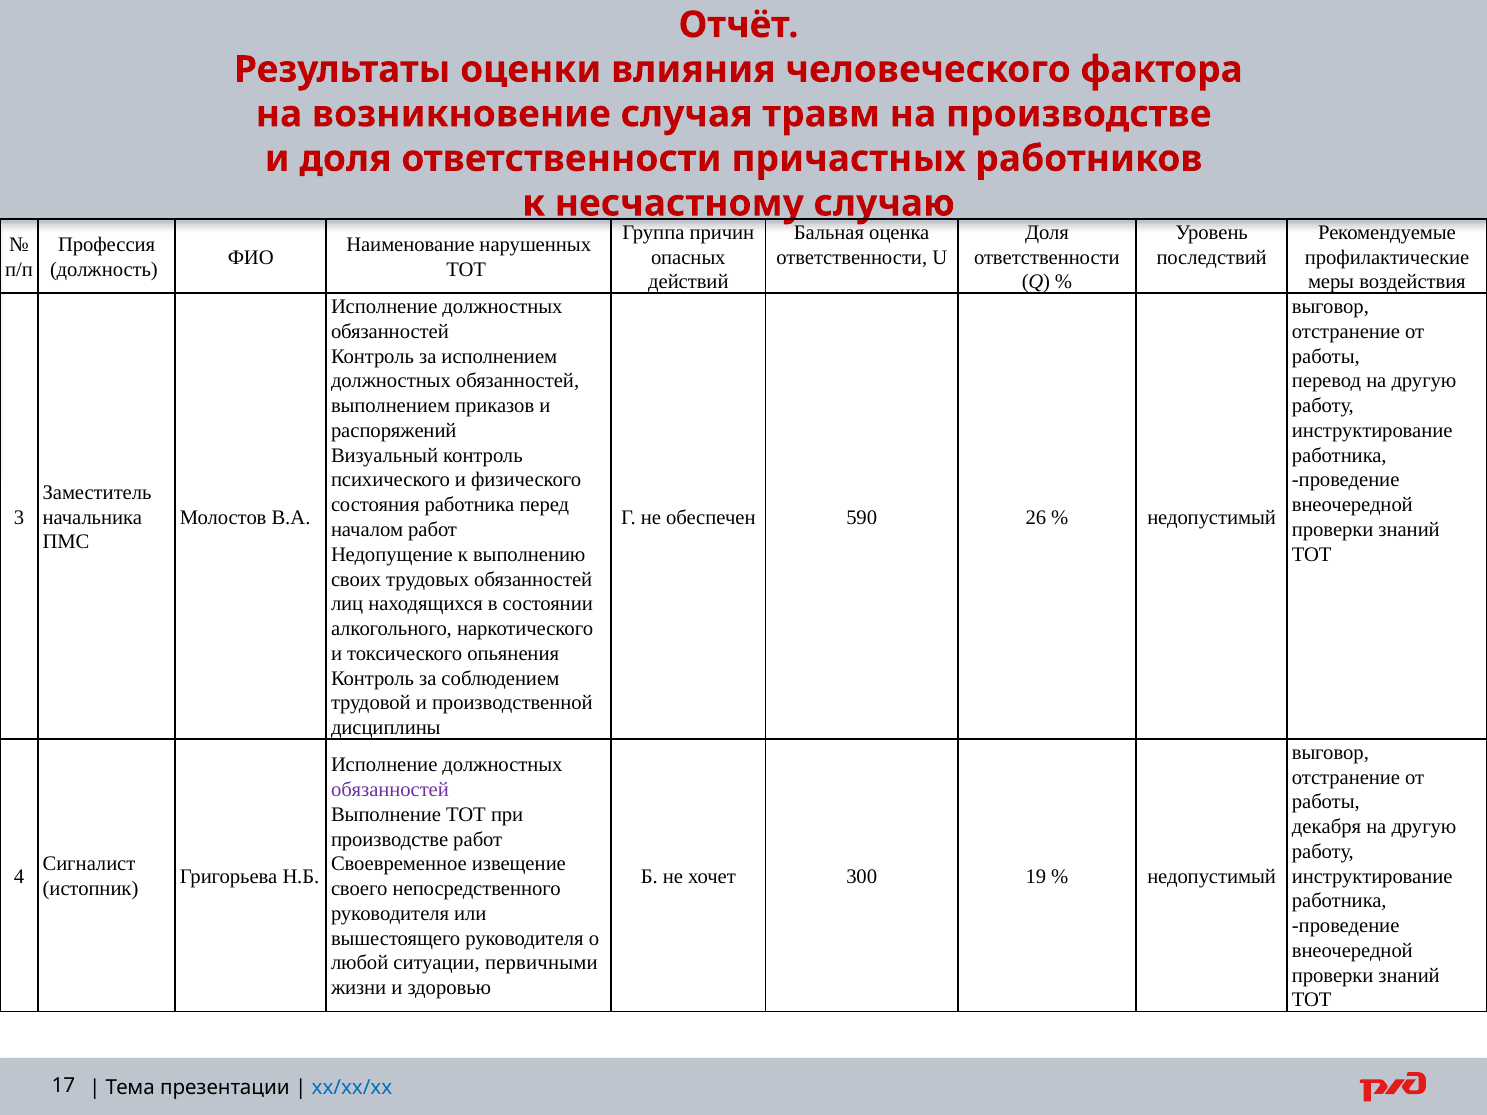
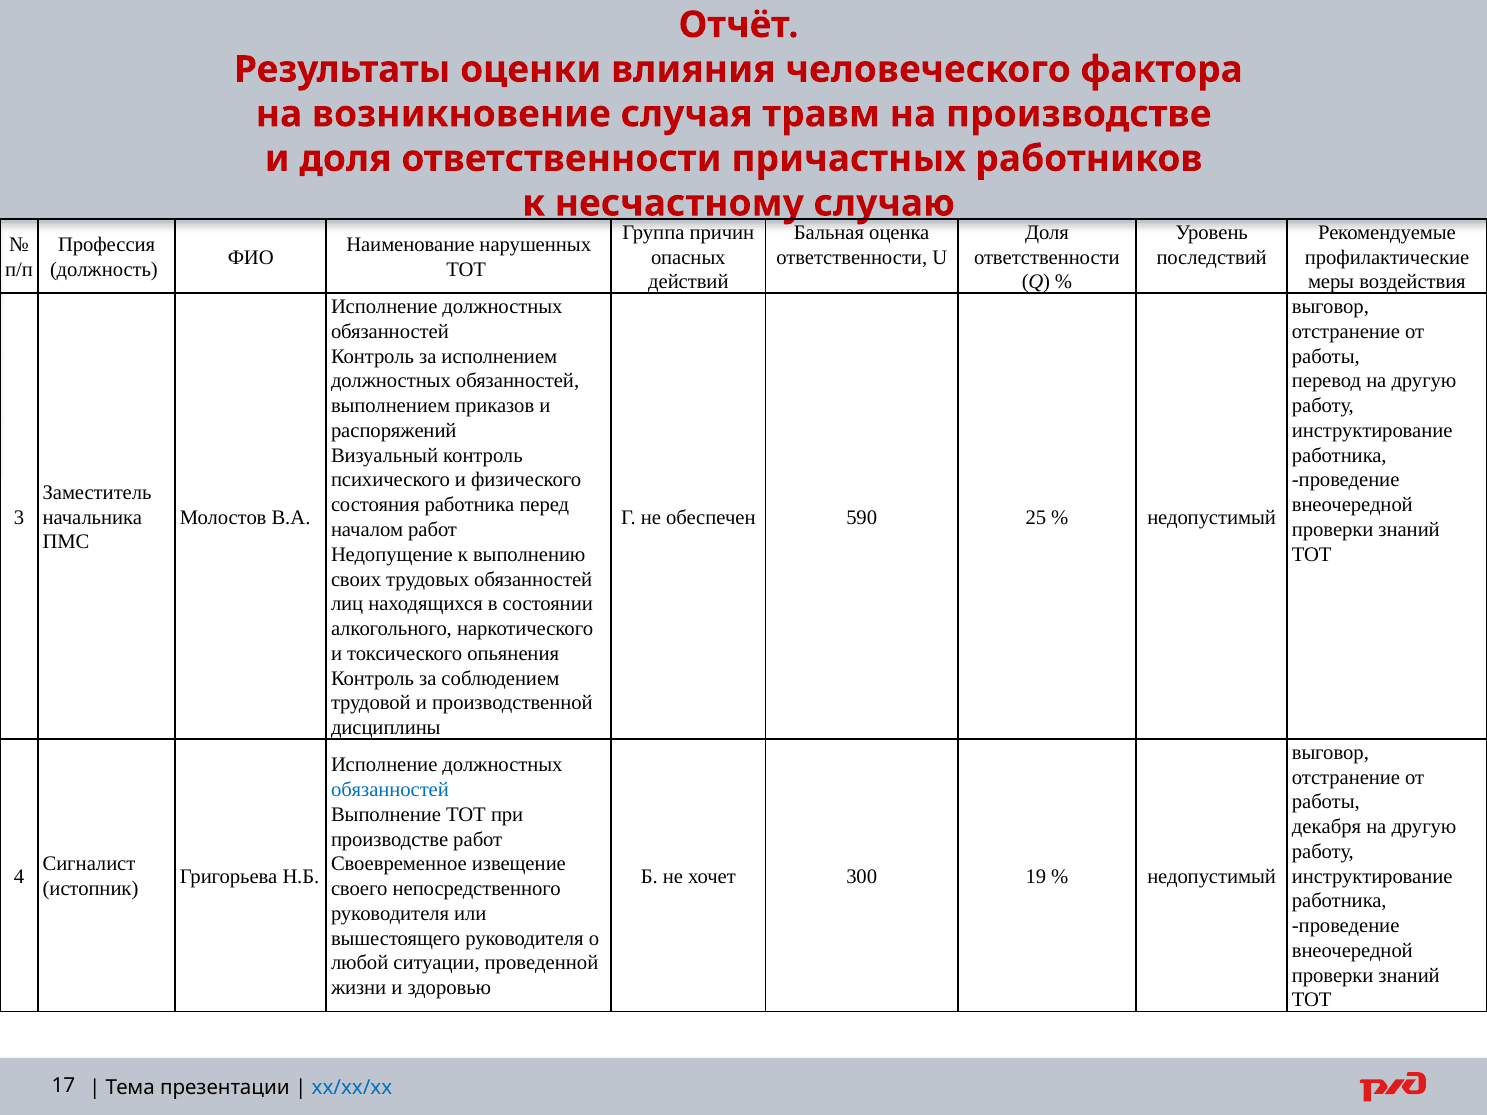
26: 26 -> 25 (1036, 517)
обязанностей colour: purple -> blue (390, 790)
первичными: первичными -> проведенной (542, 963)
